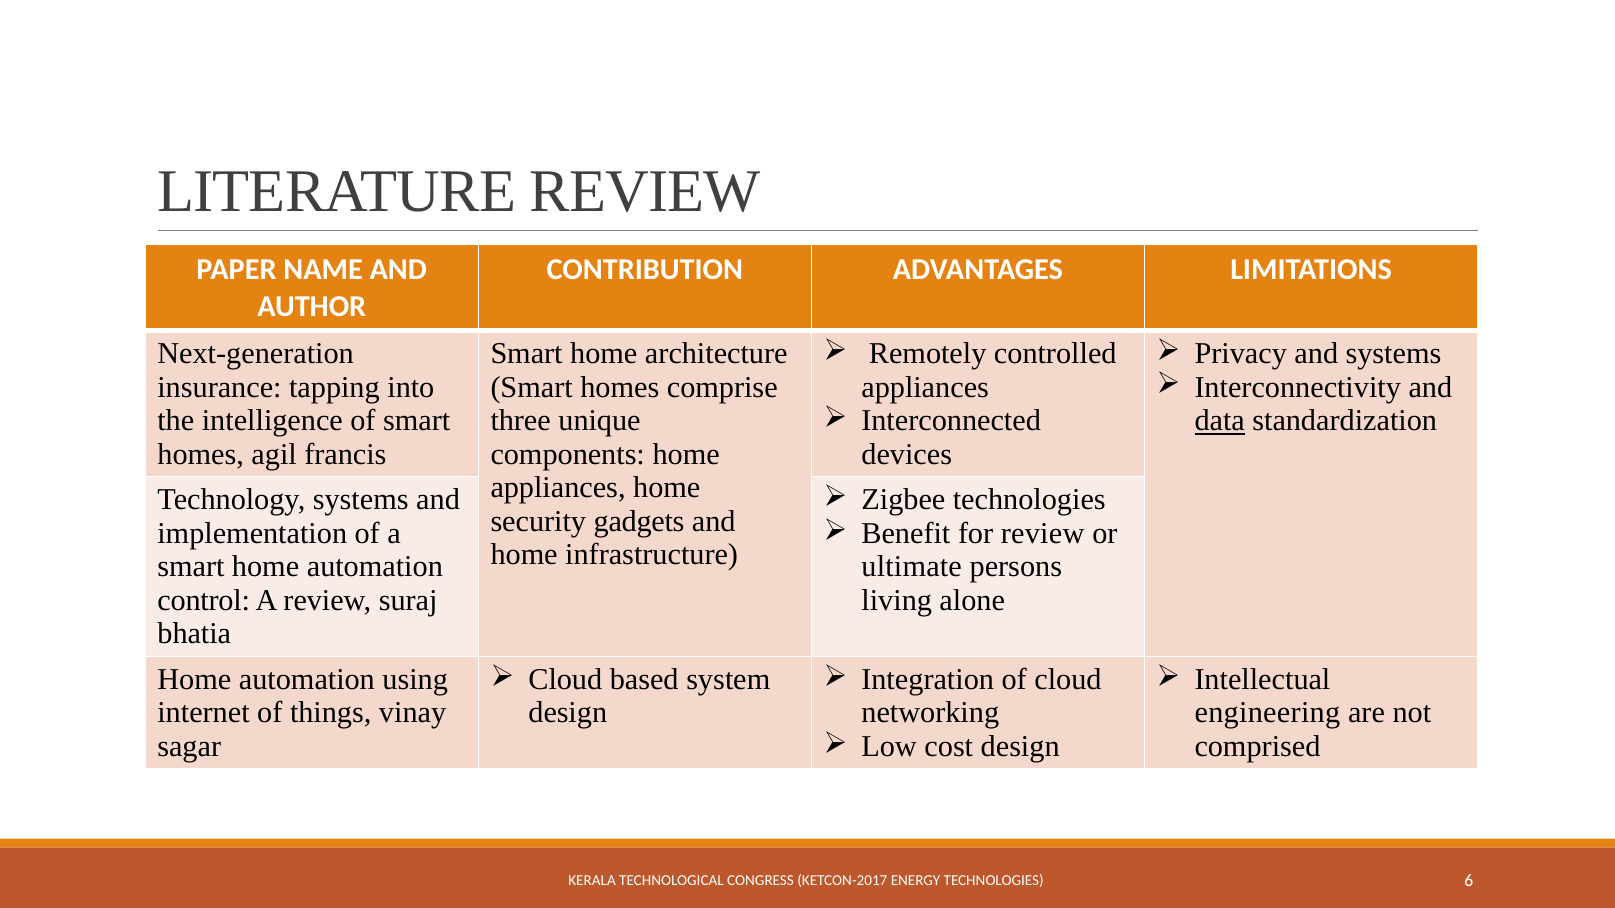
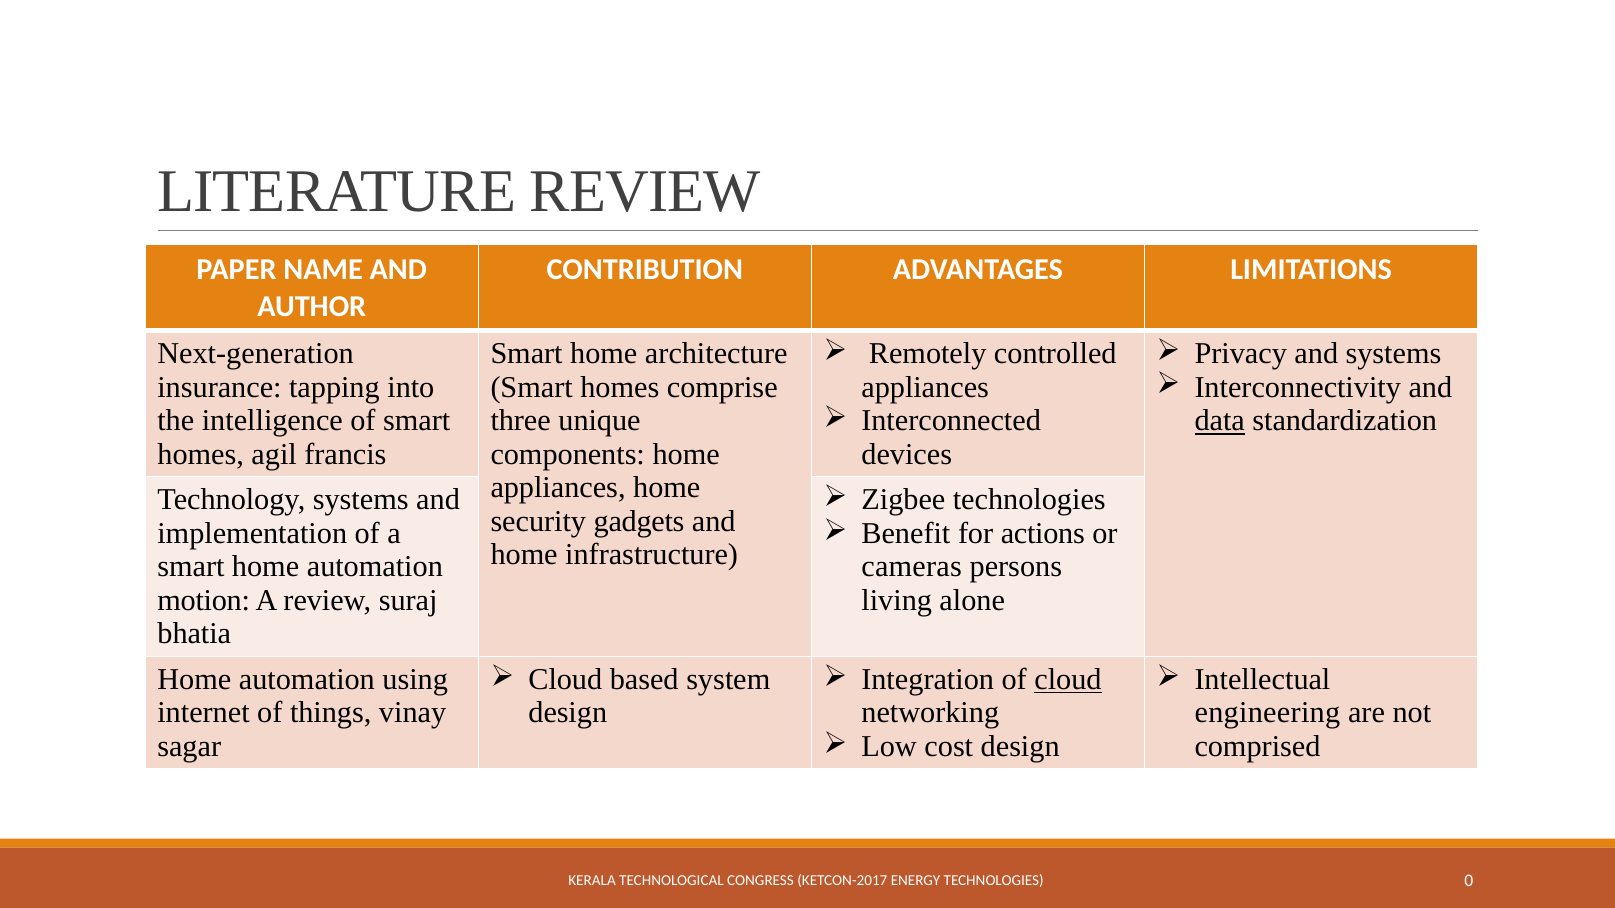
for review: review -> actions (1043, 534)
ultimate: ultimate -> cameras (912, 567)
control: control -> motion (204, 601)
cloud underline: none -> present (1068, 680)
6: 6 -> 0 (1469, 881)
